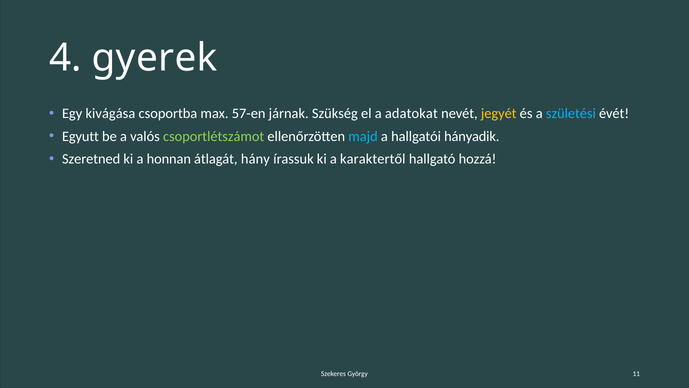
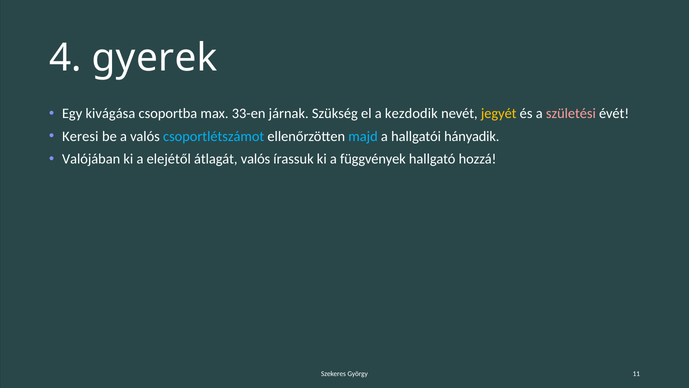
57-en: 57-en -> 33-en (249, 113)
adatokat: adatokat -> kezdodik (411, 113)
születési colour: light blue -> pink (571, 113)
Egyutt: Egyutt -> Keresi (80, 136)
csoportlétszámot colour: light green -> light blue (214, 136)
Szeretned: Szeretned -> Valójában (91, 159)
honnan: honnan -> elejétől (169, 159)
átlagát hány: hány -> valós (255, 159)
karaktertől: karaktertől -> függvények (373, 159)
